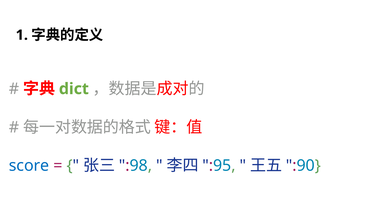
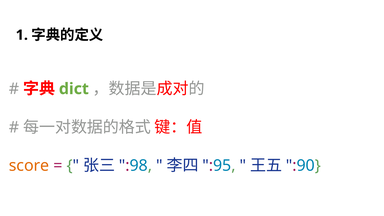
score colour: blue -> orange (29, 166)
